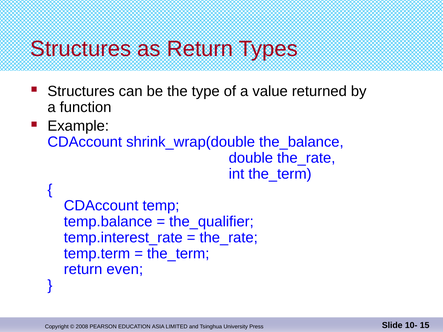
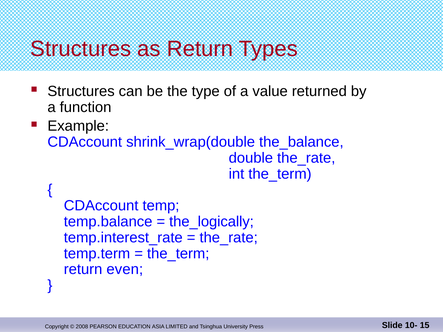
the_qualifier: the_qualifier -> the_logically (212, 222)
